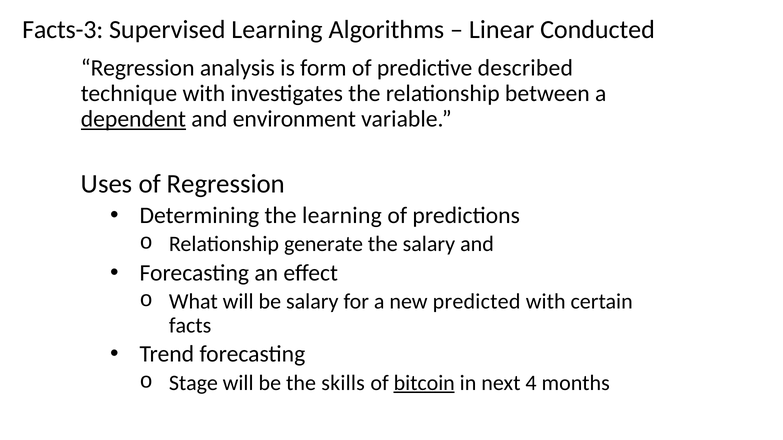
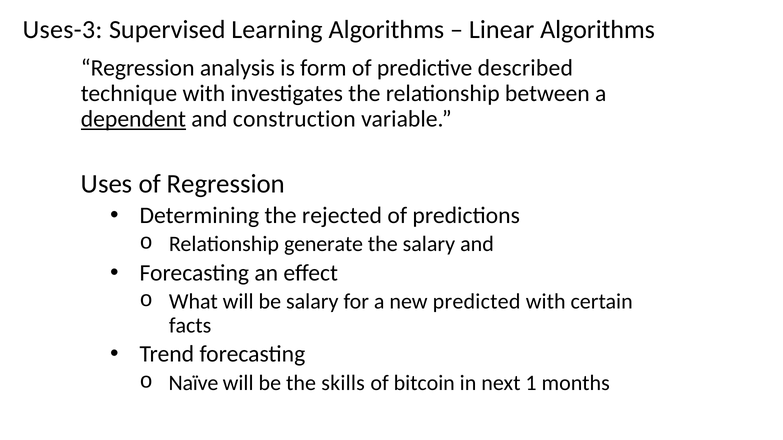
Facts-3: Facts-3 -> Uses-3 (62, 30)
Linear Conducted: Conducted -> Algorithms (598, 30)
environment: environment -> construction (294, 119)
the learning: learning -> rejected (342, 216)
Stage: Stage -> Naïve (193, 383)
bitcoin underline: present -> none (424, 383)
4: 4 -> 1 (531, 383)
